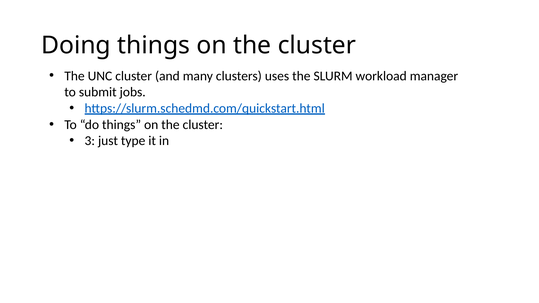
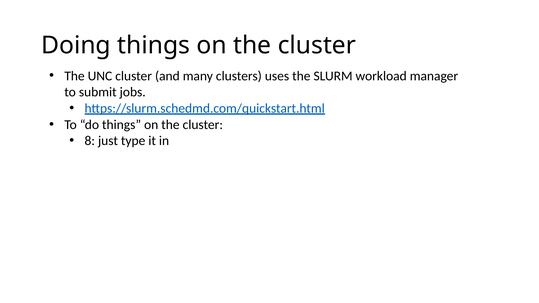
3: 3 -> 8 (90, 141)
